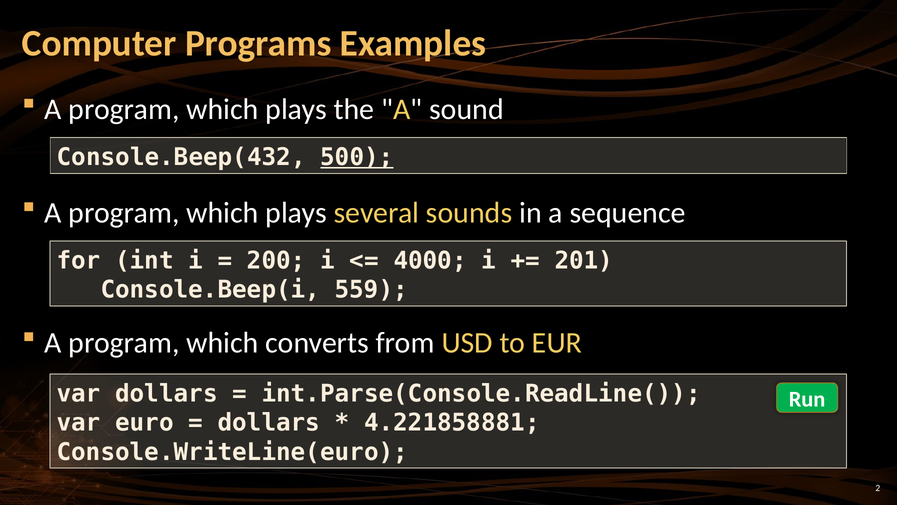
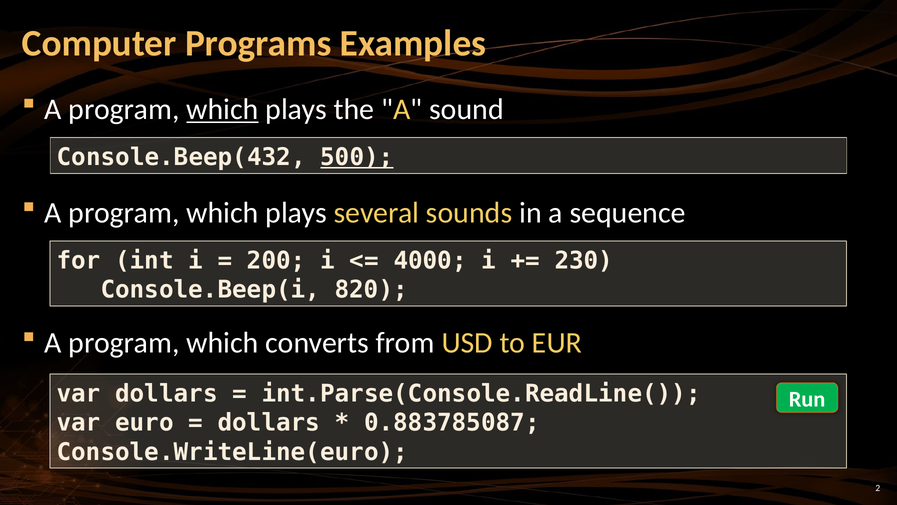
which underline: none -> present (222, 109)
201: 201 -> 230 (584, 261)
559: 559 -> 820 (371, 290)
4.221858881: 4.221858881 -> 0.883785087 (452, 423)
